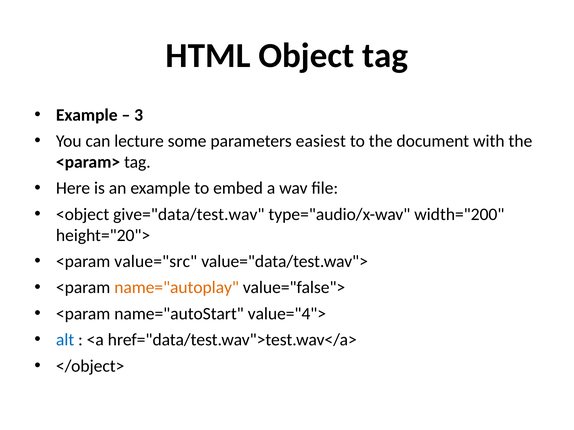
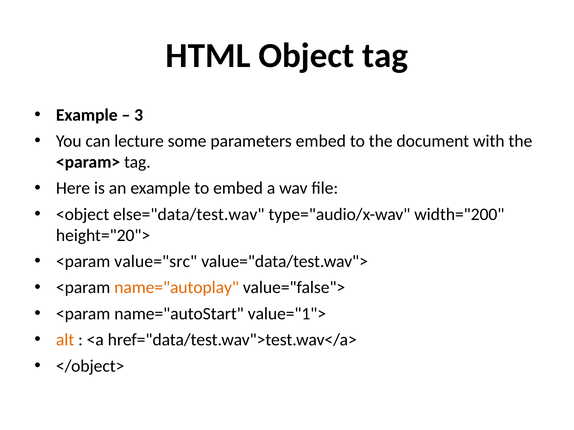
parameters easiest: easiest -> embed (321, 141)
give="data/test.wav: give="data/test.wav -> else="data/test.wav (189, 215)
value="4">: value="4"> -> value="1"> (287, 314)
alt colour: blue -> orange (65, 340)
